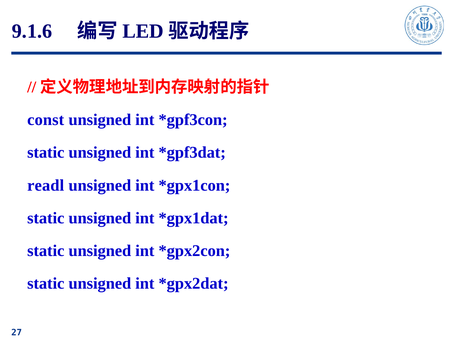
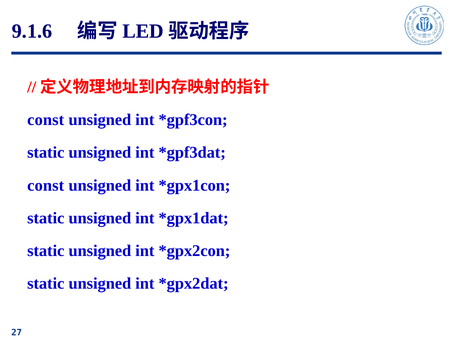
readl: readl -> const (46, 185)
